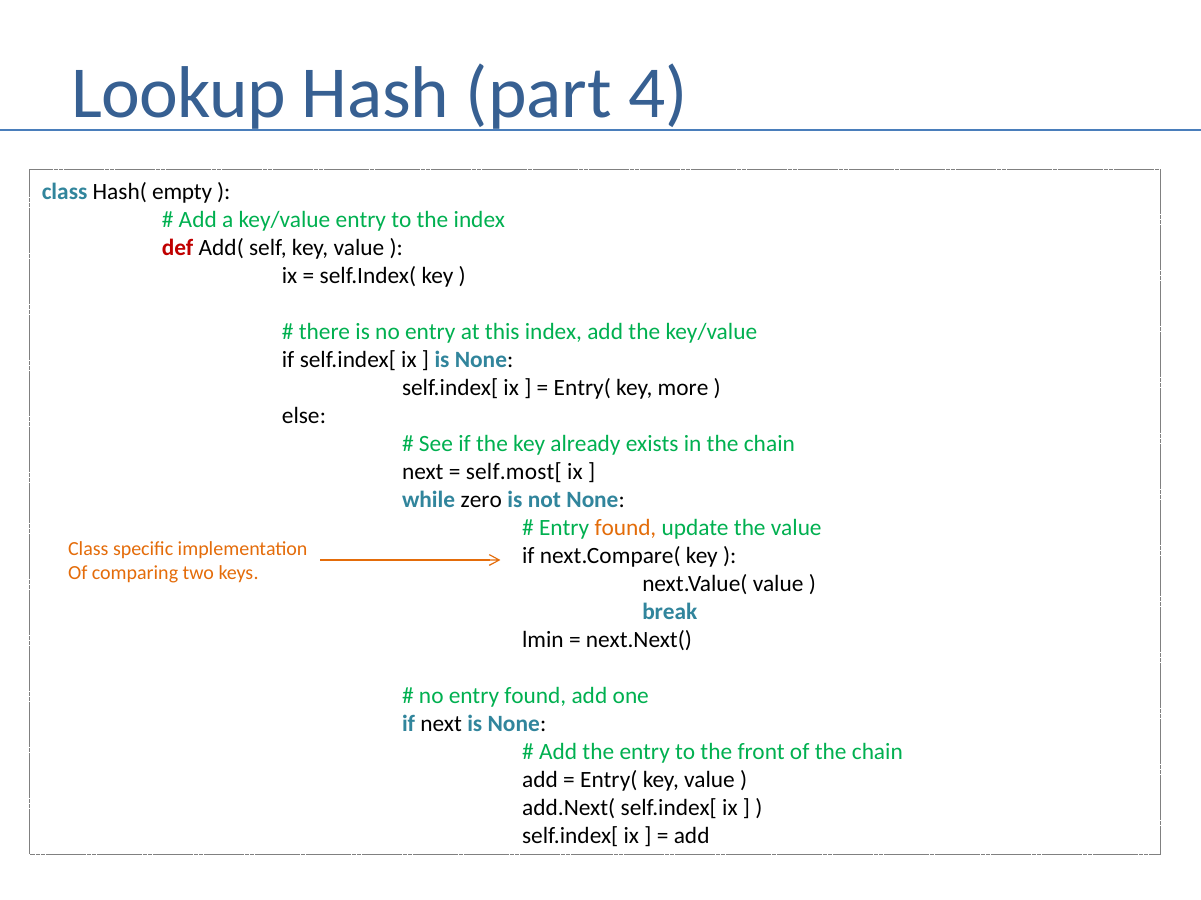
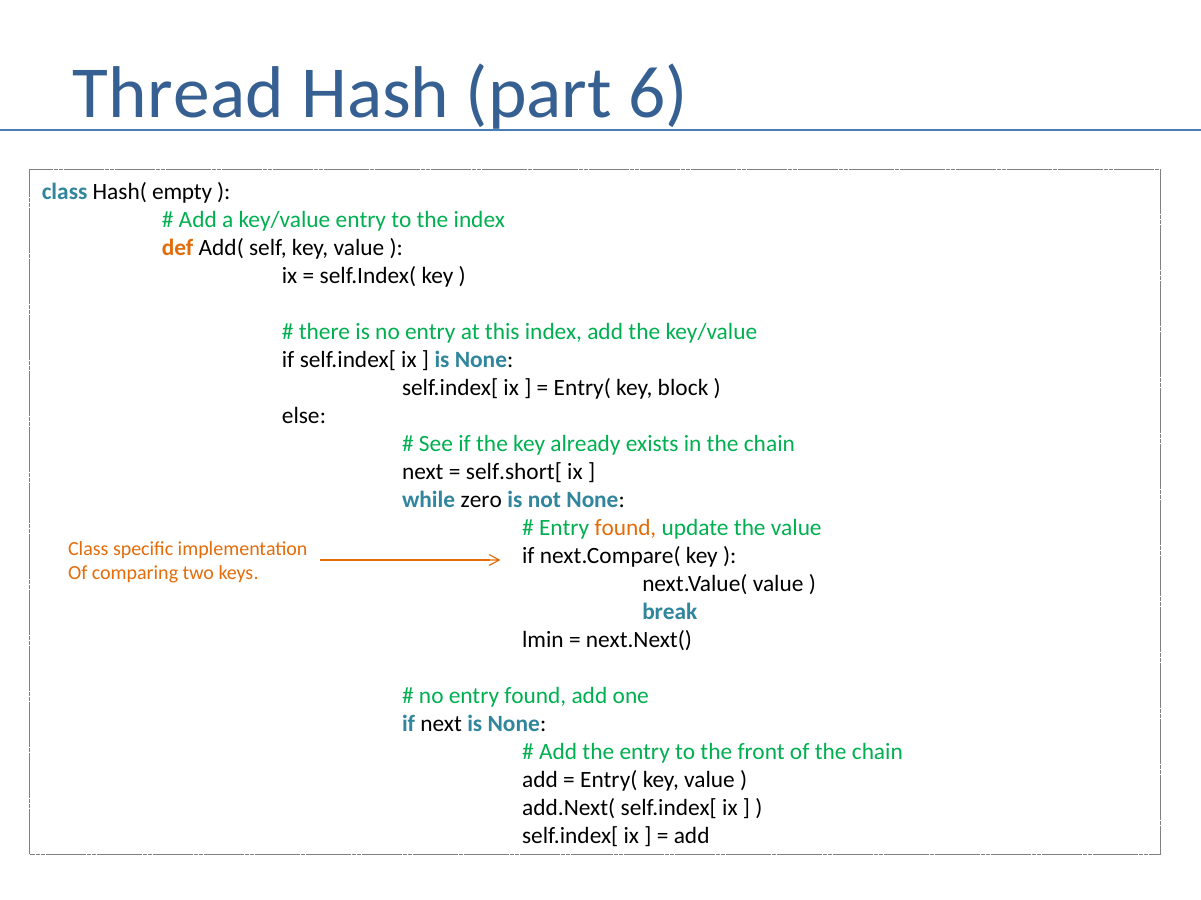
Lookup: Lookup -> Thread (178, 93)
4: 4 -> 6 (658, 93)
def colour: red -> orange (178, 248)
more: more -> block (683, 388)
self.most[: self.most[ -> self.short[ (514, 472)
